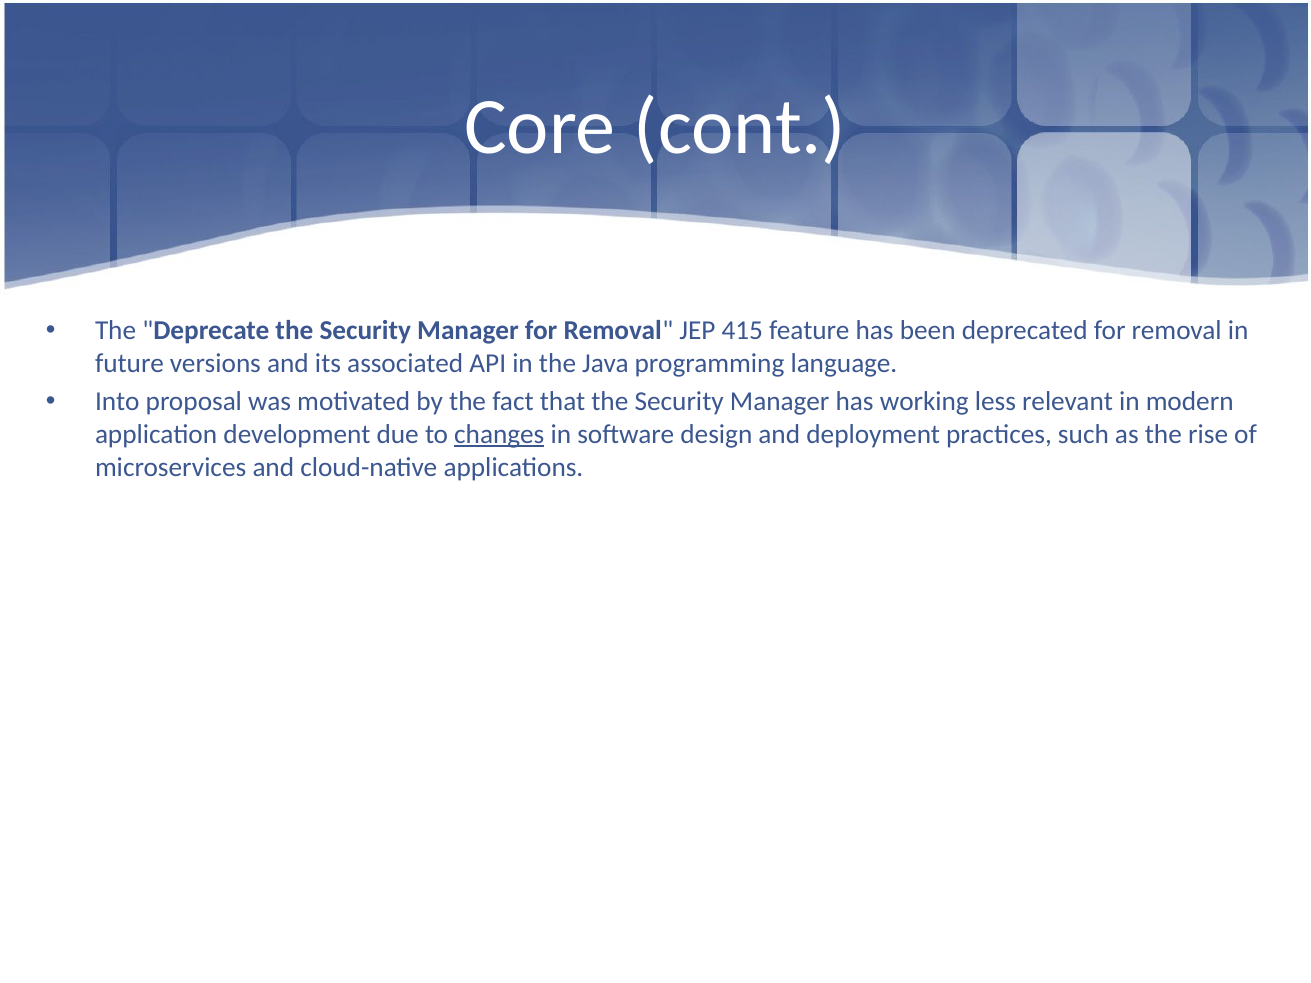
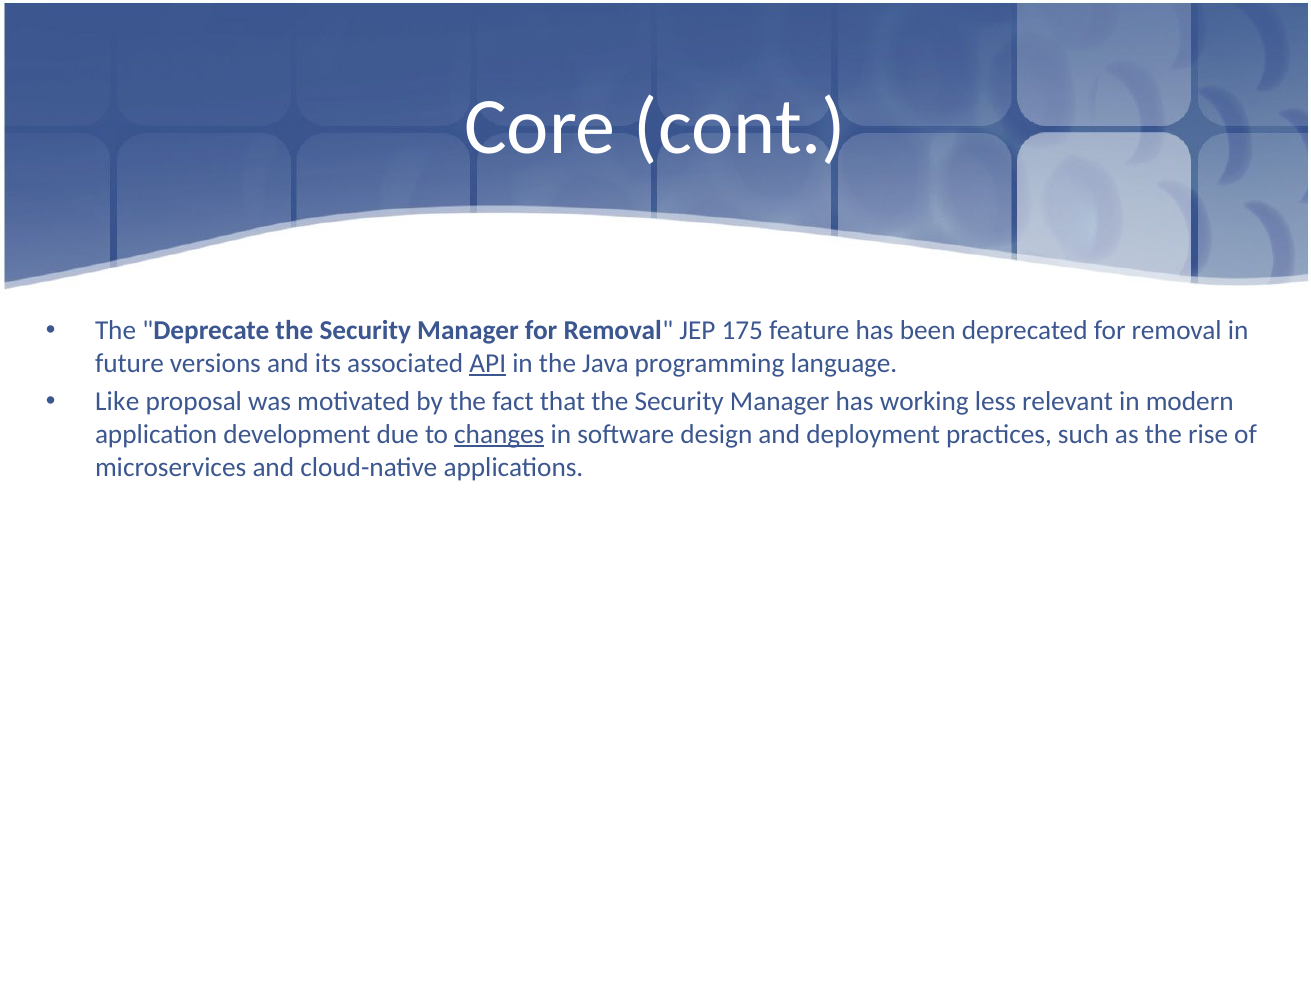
415: 415 -> 175 (742, 331)
API underline: none -> present (488, 364)
Into: Into -> Like (117, 402)
